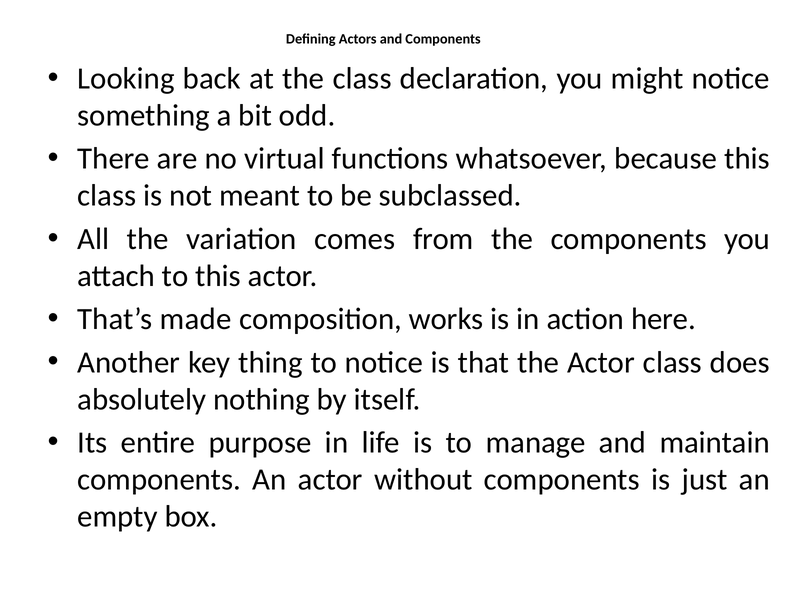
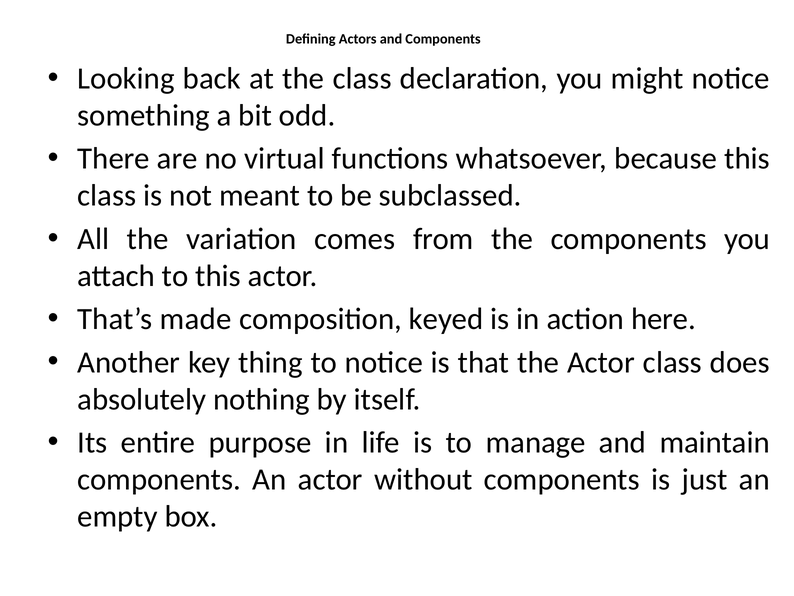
works: works -> keyed (446, 319)
